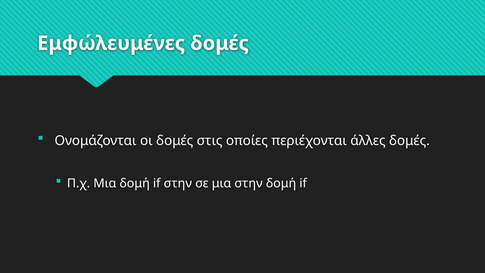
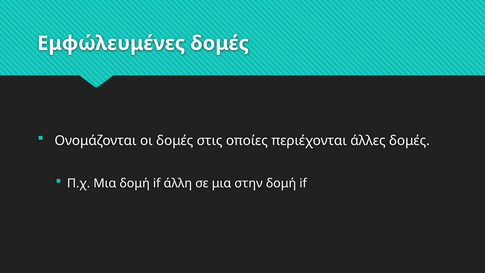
if στην: στην -> άλλη (178, 183)
